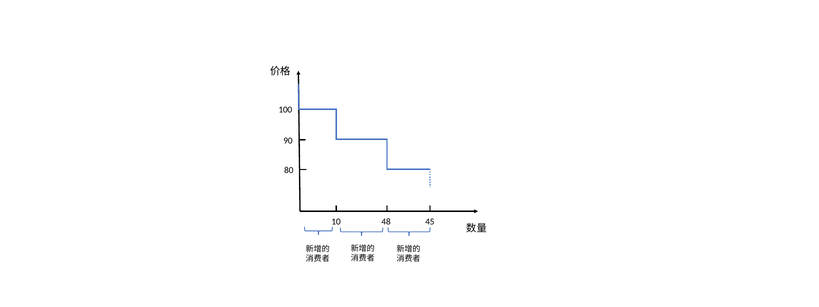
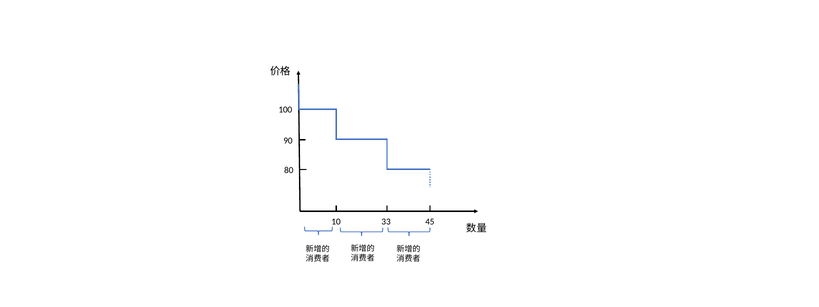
48: 48 -> 33 (386, 221)
